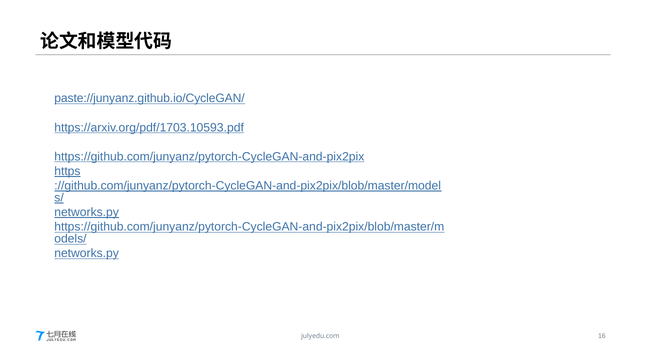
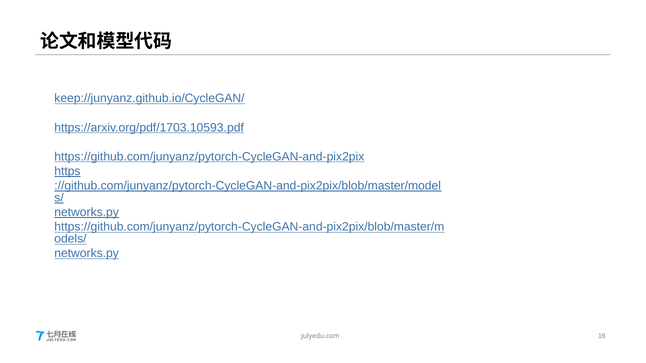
paste://junyanz.github.io/CycleGAN/: paste://junyanz.github.io/CycleGAN/ -> keep://junyanz.github.io/CycleGAN/ (149, 99)
